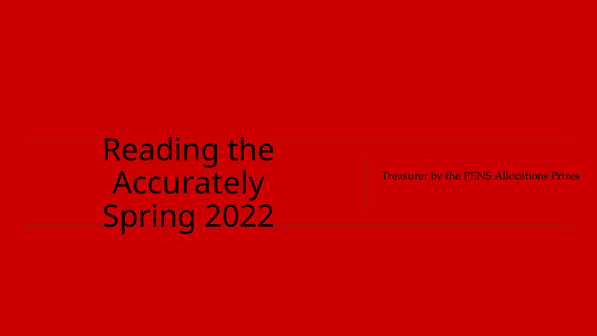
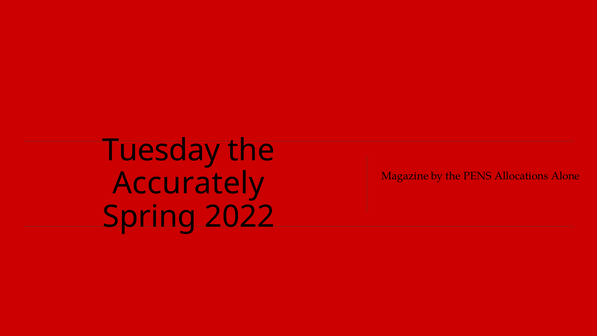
Reading: Reading -> Tuesday (161, 150)
Treasurer: Treasurer -> Magazine (405, 176)
Prizes: Prizes -> Alone (565, 176)
